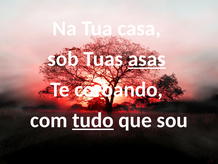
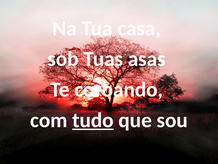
asas underline: present -> none (147, 59)
